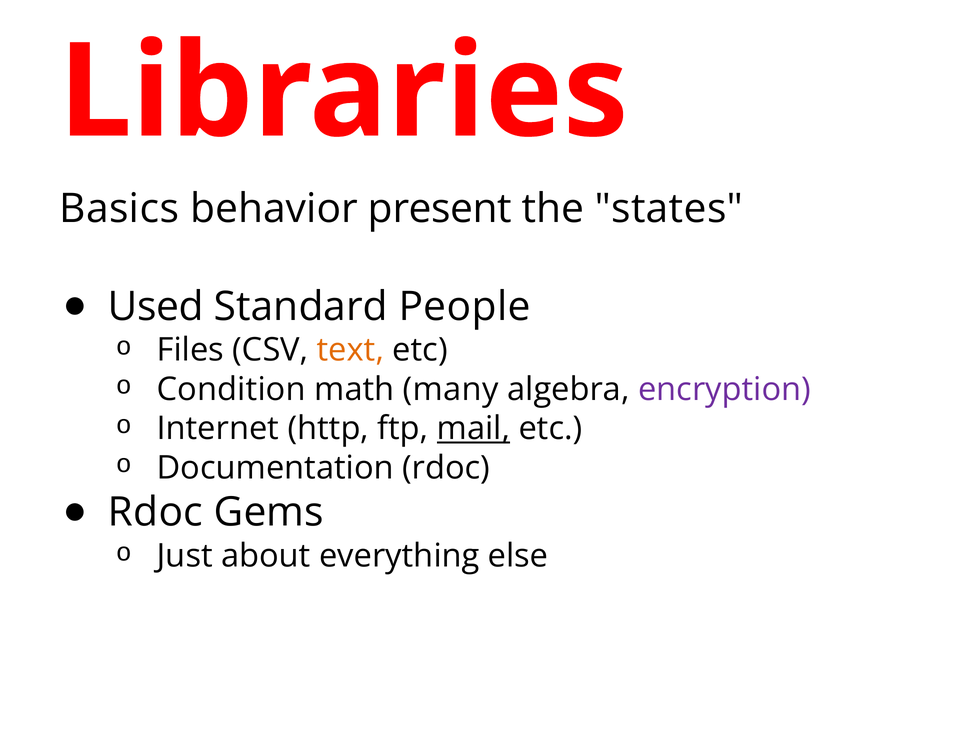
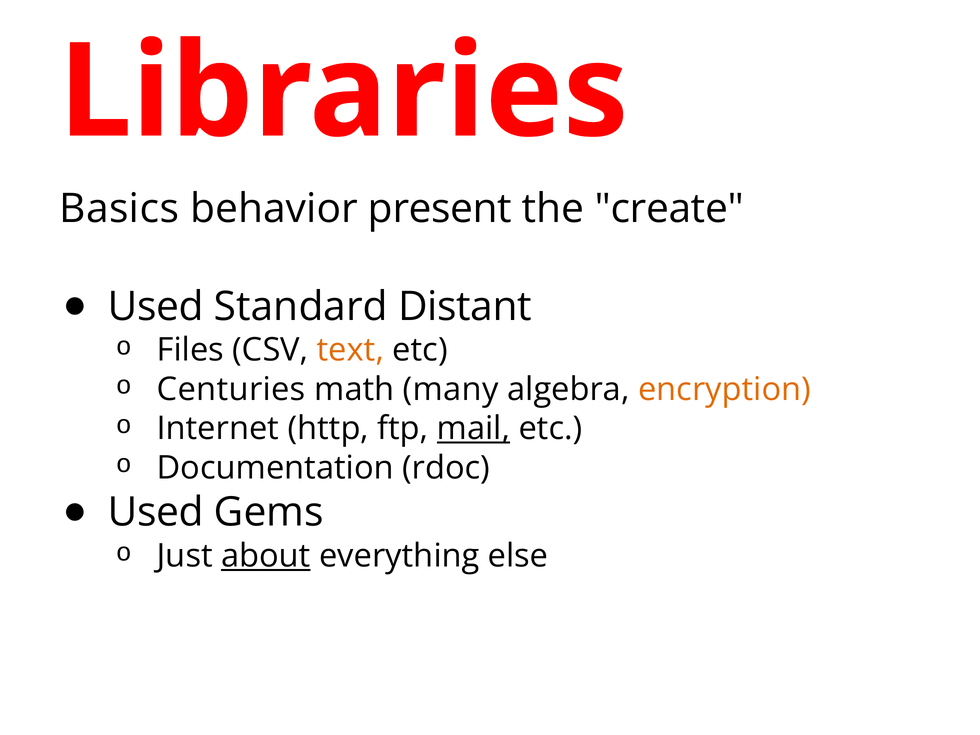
states: states -> create (669, 209)
People: People -> Distant (465, 307)
Condition: Condition -> Centuries (231, 389)
encryption colour: purple -> orange (724, 389)
Rdoc: Rdoc -> Used (156, 512)
about underline: none -> present (266, 556)
